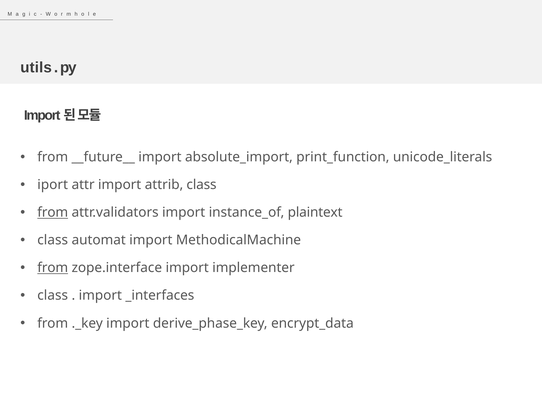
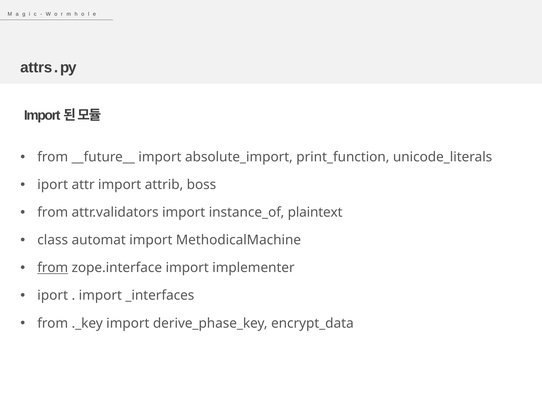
utils: utils -> attrs (36, 67)
attrib class: class -> boss (201, 185)
from underline: present -> none (53, 212)
class: class -> iport (53, 295)
